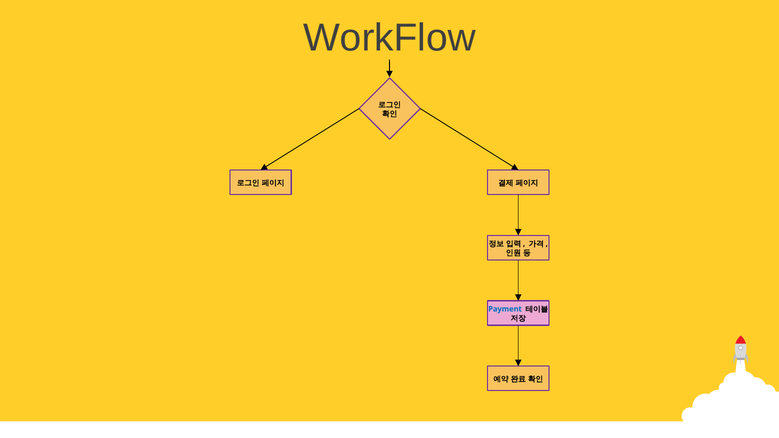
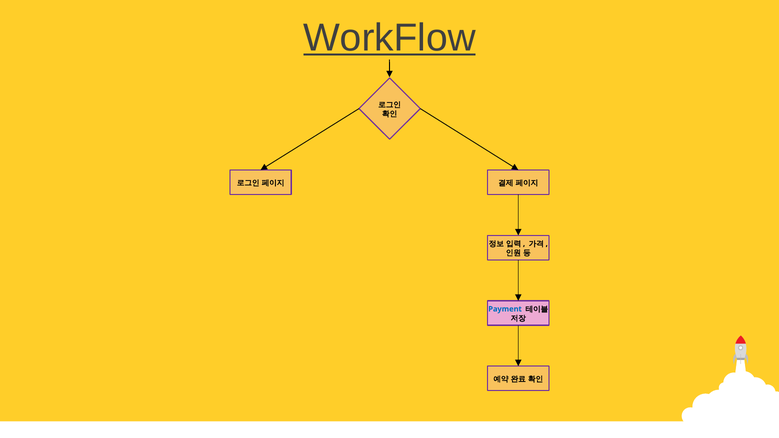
WorkFlow underline: none -> present (390, 38)
